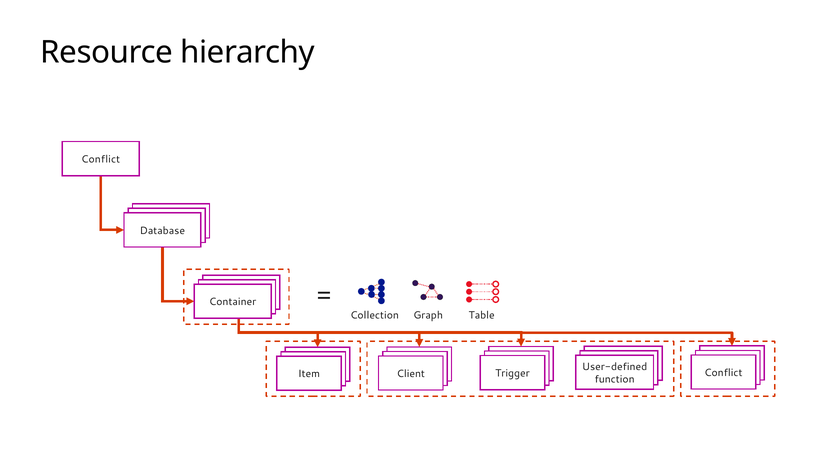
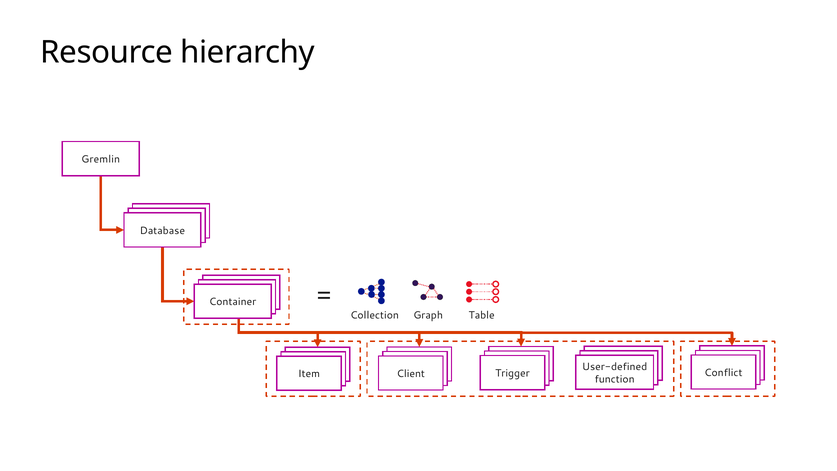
Conflict: Conflict -> Gremlin (101, 159)
